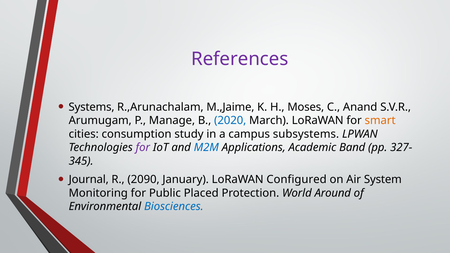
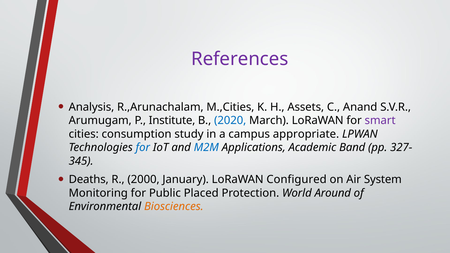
Systems: Systems -> Analysis (91, 107)
M.,Jaime: M.,Jaime -> M.,Cities (230, 107)
Moses: Moses -> Assets (306, 107)
Manage: Manage -> Institute (172, 121)
smart colour: orange -> purple (380, 121)
subsystems: subsystems -> appropriate (306, 134)
for colour: purple -> blue (143, 148)
Journal: Journal -> Deaths (89, 180)
2090: 2090 -> 2000 (143, 180)
Biosciences colour: blue -> orange (174, 207)
